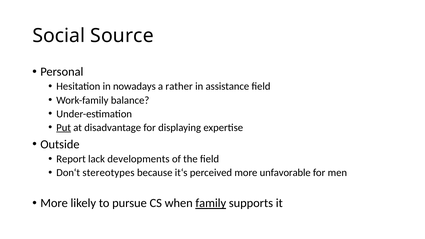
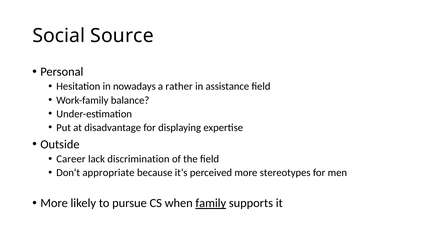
Put underline: present -> none (64, 128)
Report: Report -> Career (71, 159)
developments: developments -> discrimination (138, 159)
stereotypes: stereotypes -> appropriate (109, 173)
unfavorable: unfavorable -> stereotypes (285, 173)
